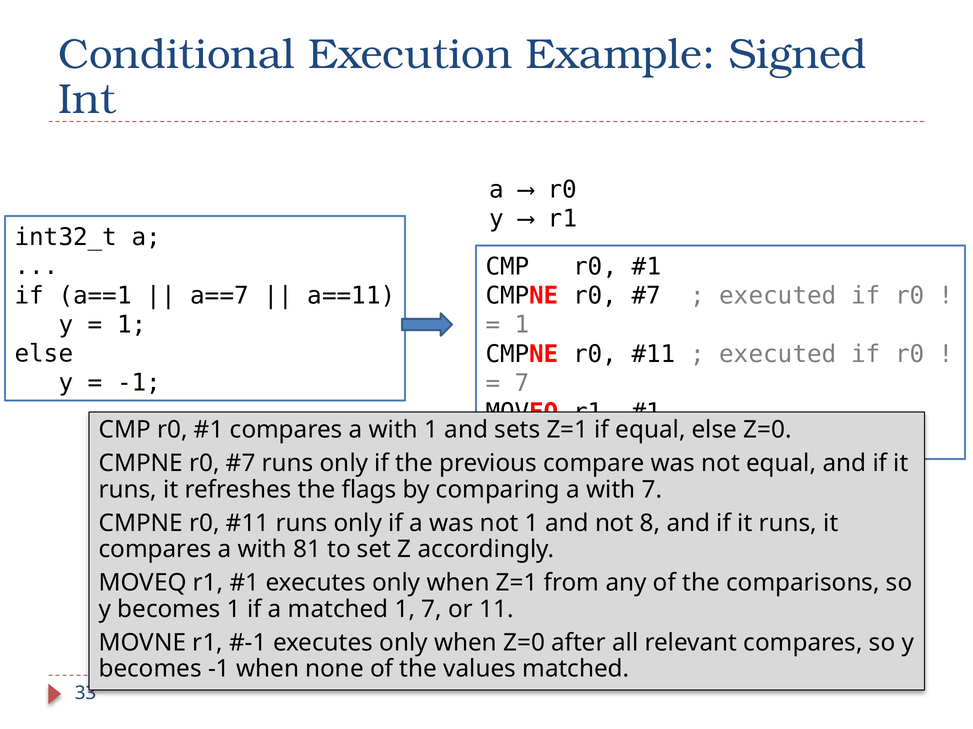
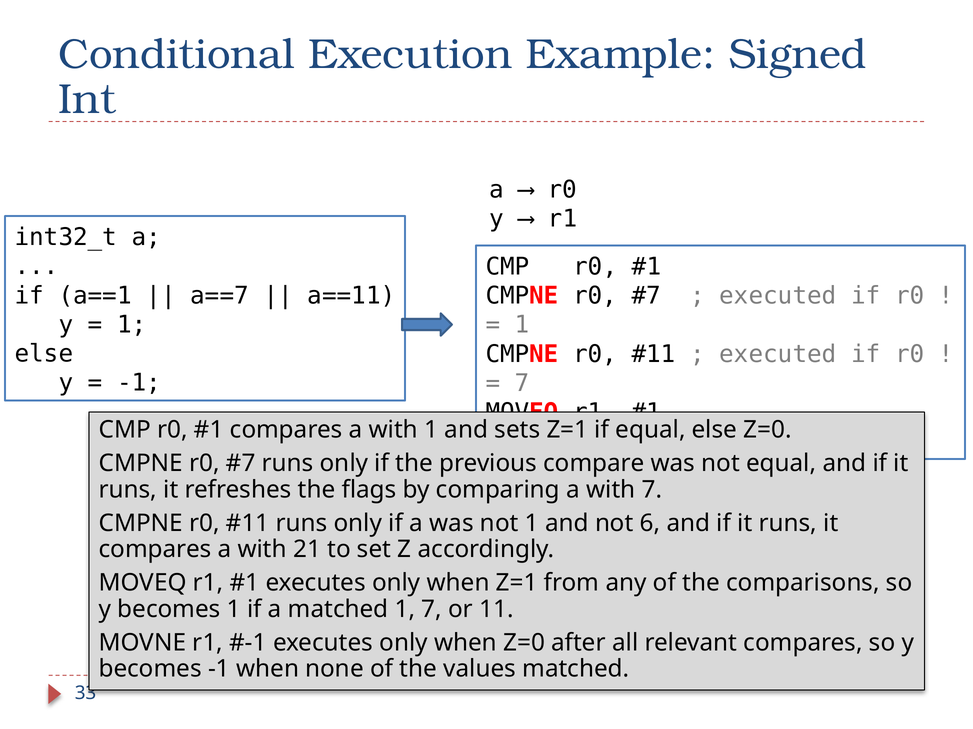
8: 8 -> 6 (650, 524)
81: 81 -> 21 (307, 550)
